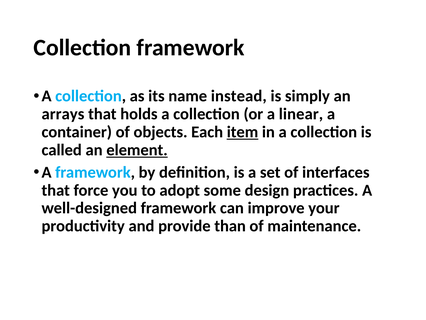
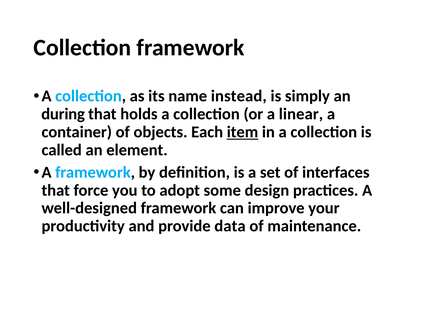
arrays: arrays -> during (63, 114)
element underline: present -> none (137, 150)
than: than -> data (230, 226)
